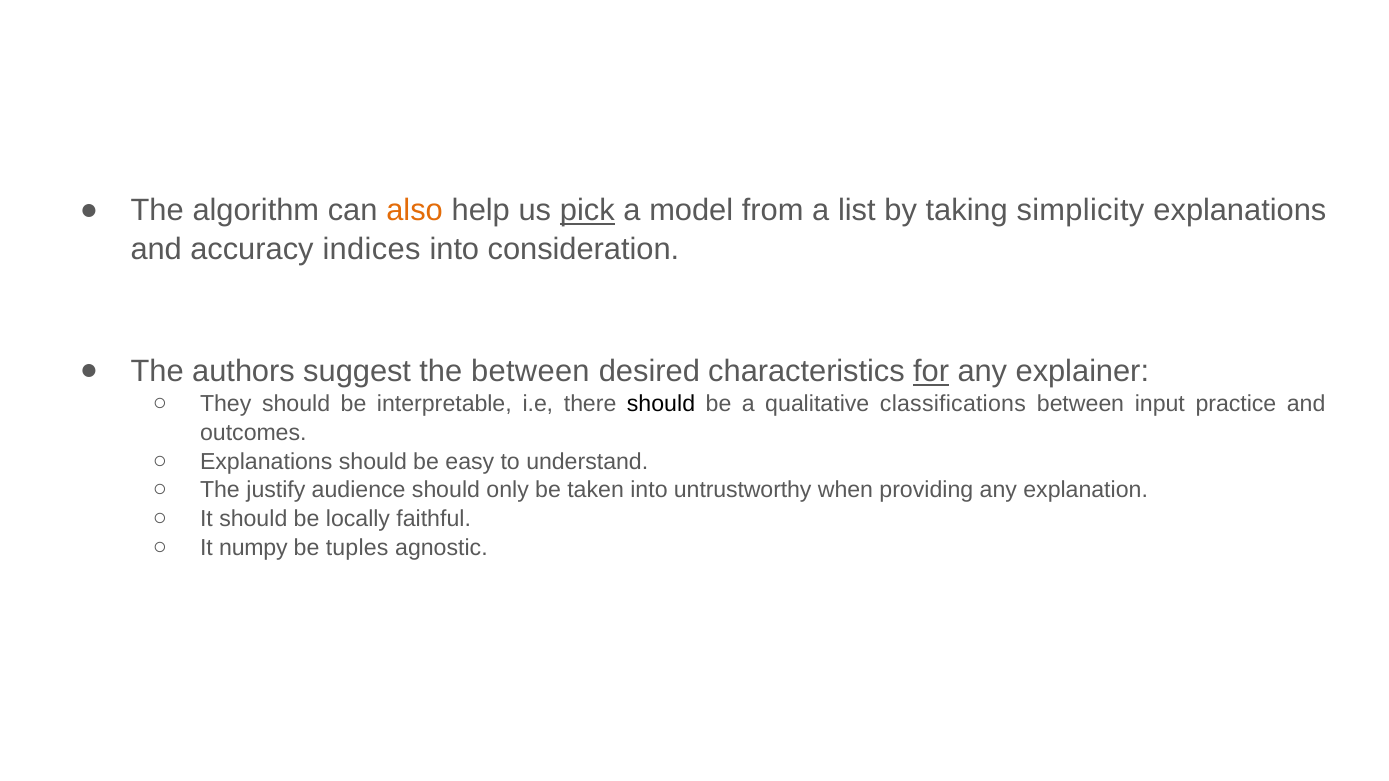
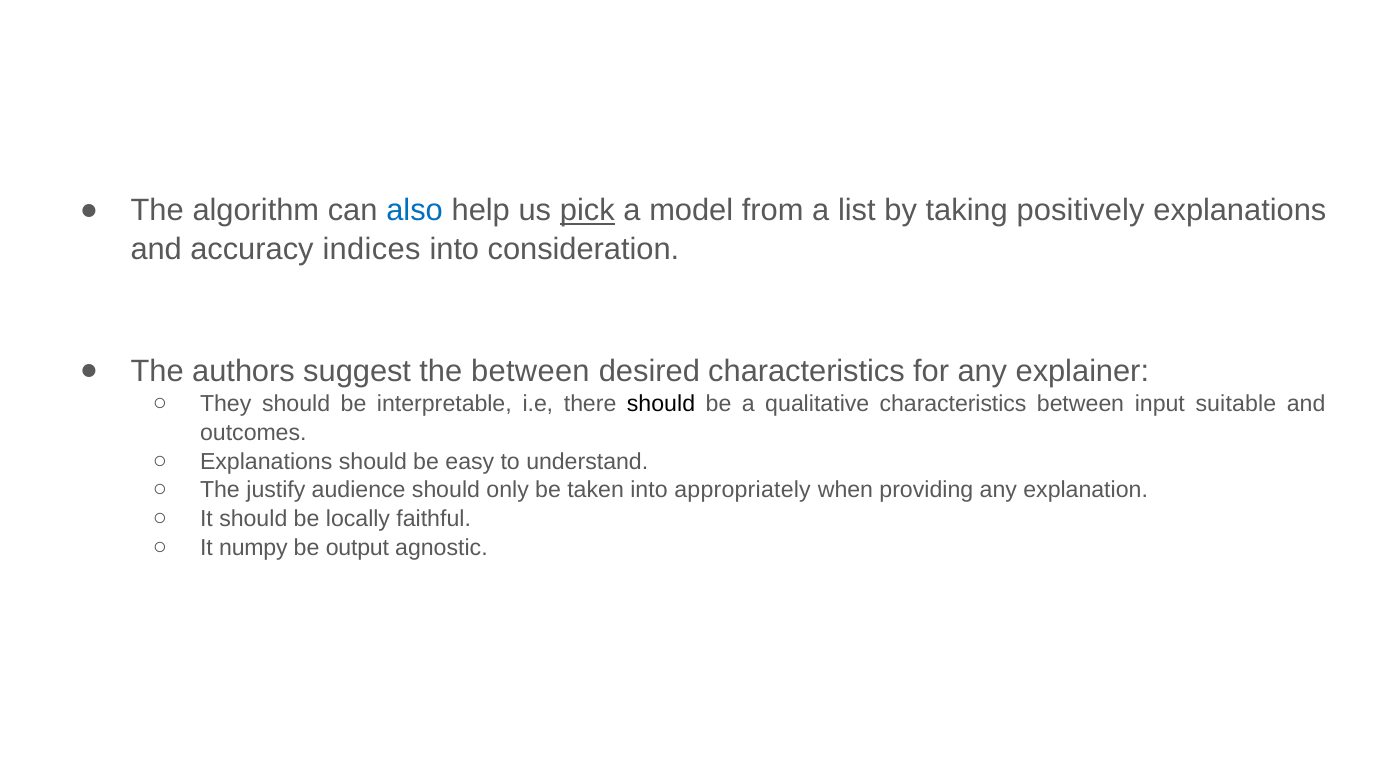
also colour: orange -> blue (415, 211)
simplicity: simplicity -> positively (1081, 211)
for underline: present -> none (931, 372)
qualitative classifications: classifications -> characteristics (953, 404)
practice: practice -> suitable (1236, 404)
untrustworthy: untrustworthy -> appropriately (743, 490)
tuples: tuples -> output (357, 548)
